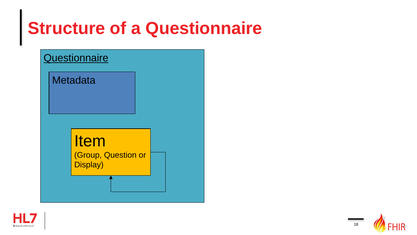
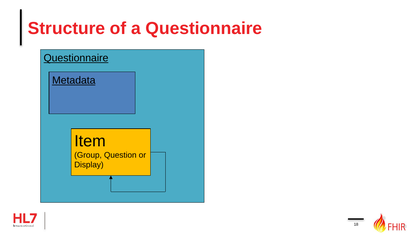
Metadata underline: none -> present (74, 80)
